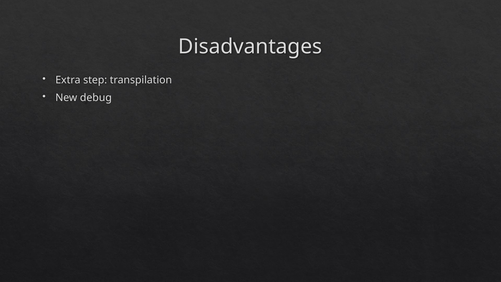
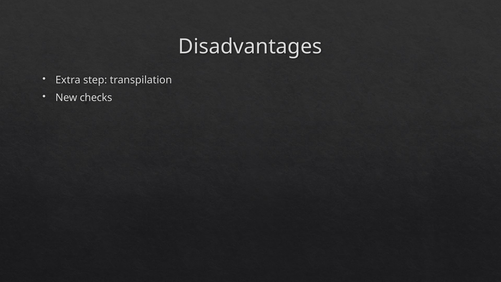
debug: debug -> checks (96, 98)
